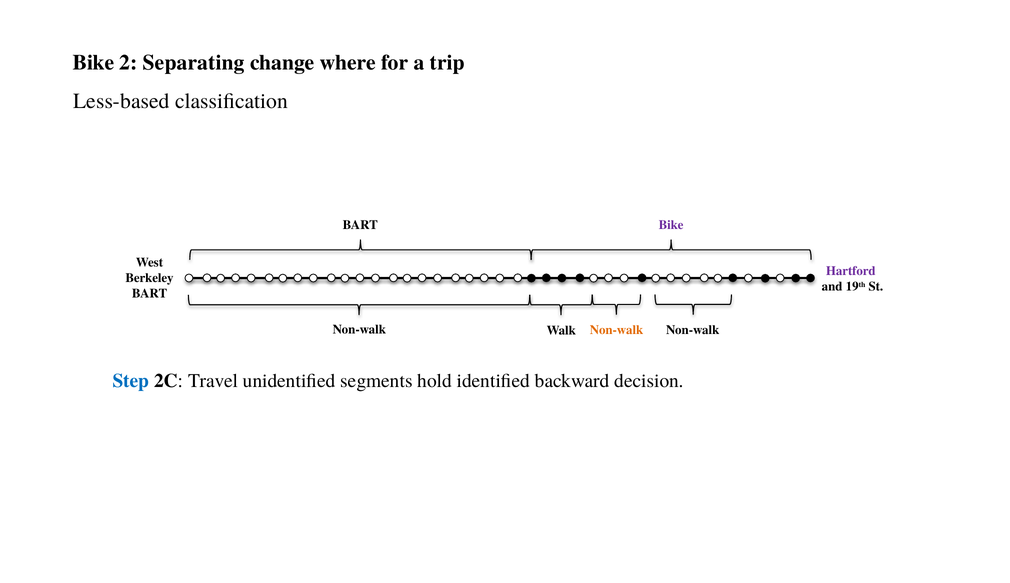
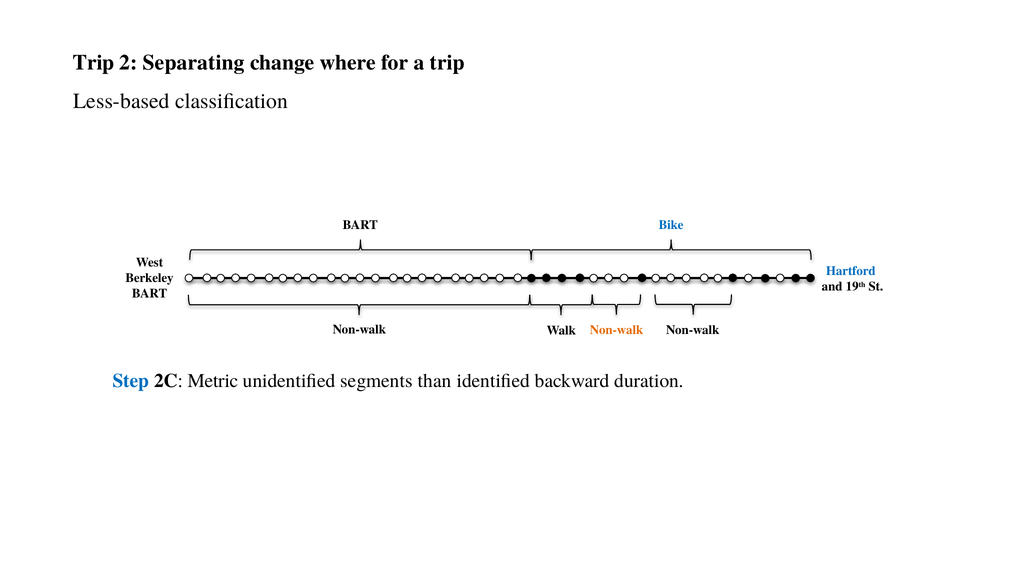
Bike: Bike -> Trip (94, 62)
Bike colour: purple -> blue (671, 225)
Hartford colour: purple -> blue (851, 271)
Travel: Travel -> Metric (213, 381)
hold: hold -> than (435, 381)
decision: decision -> duration (649, 381)
